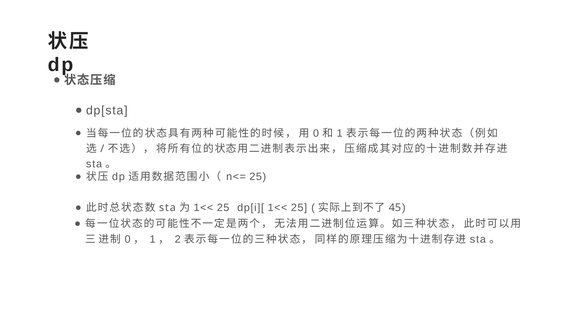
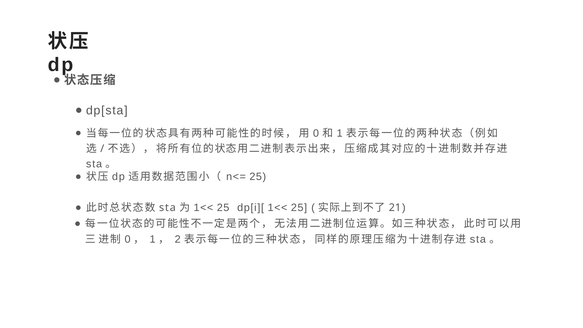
45: 45 -> 21 (395, 208)
